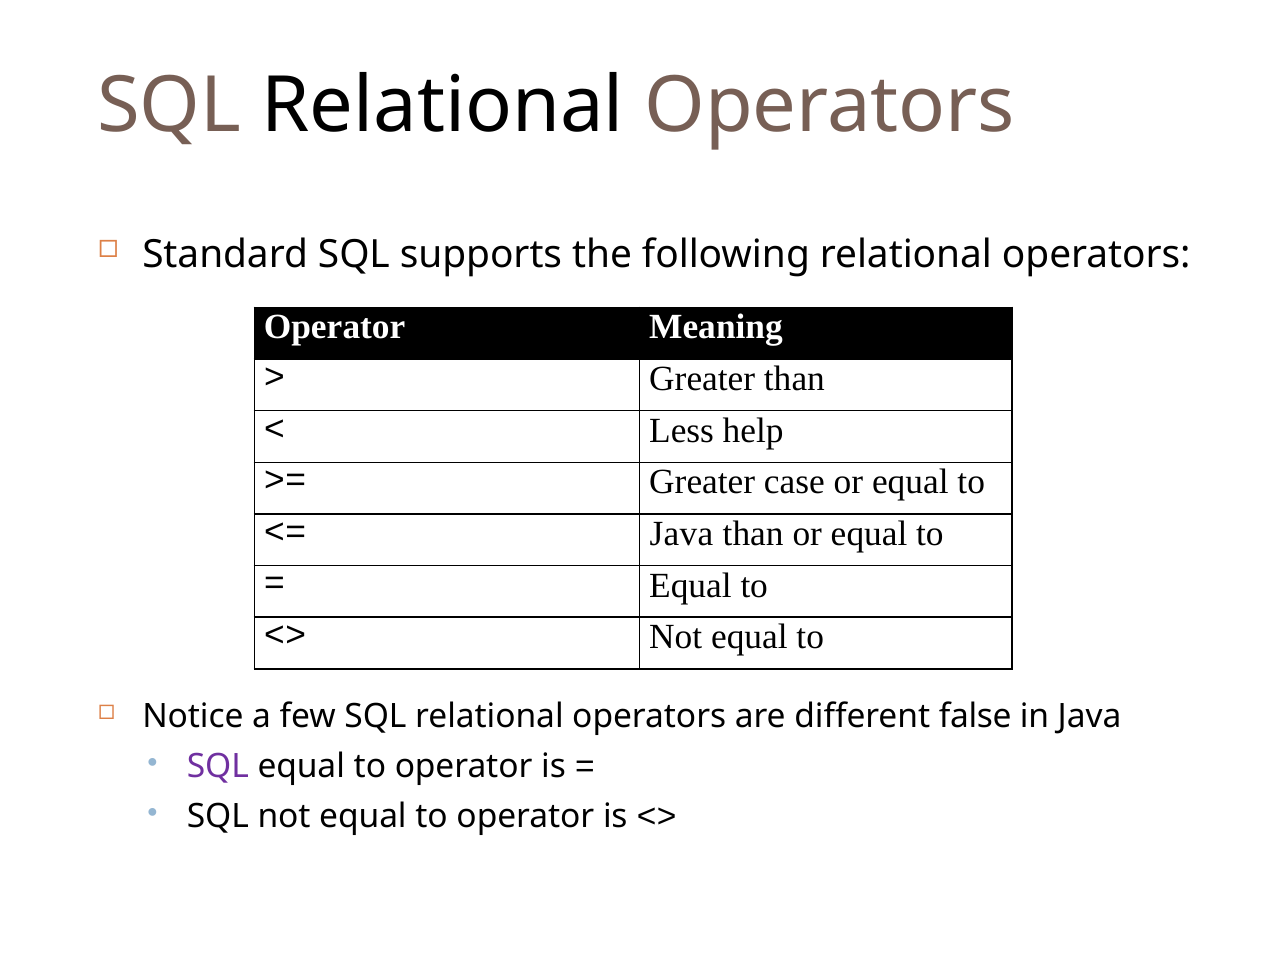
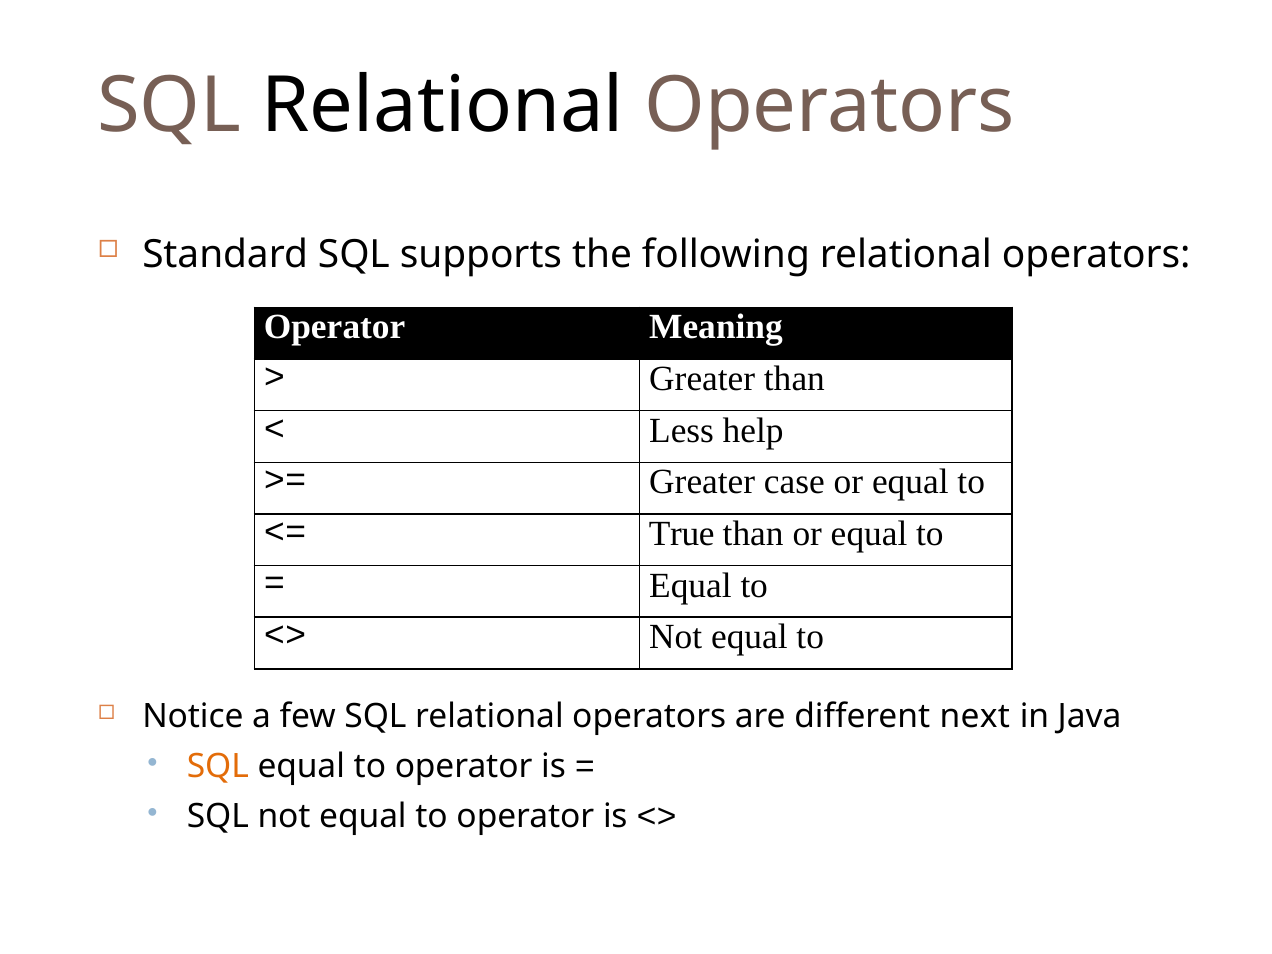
Java: Java -> True (682, 534)
false: false -> next (975, 717)
SQL colour: purple -> orange (218, 767)
